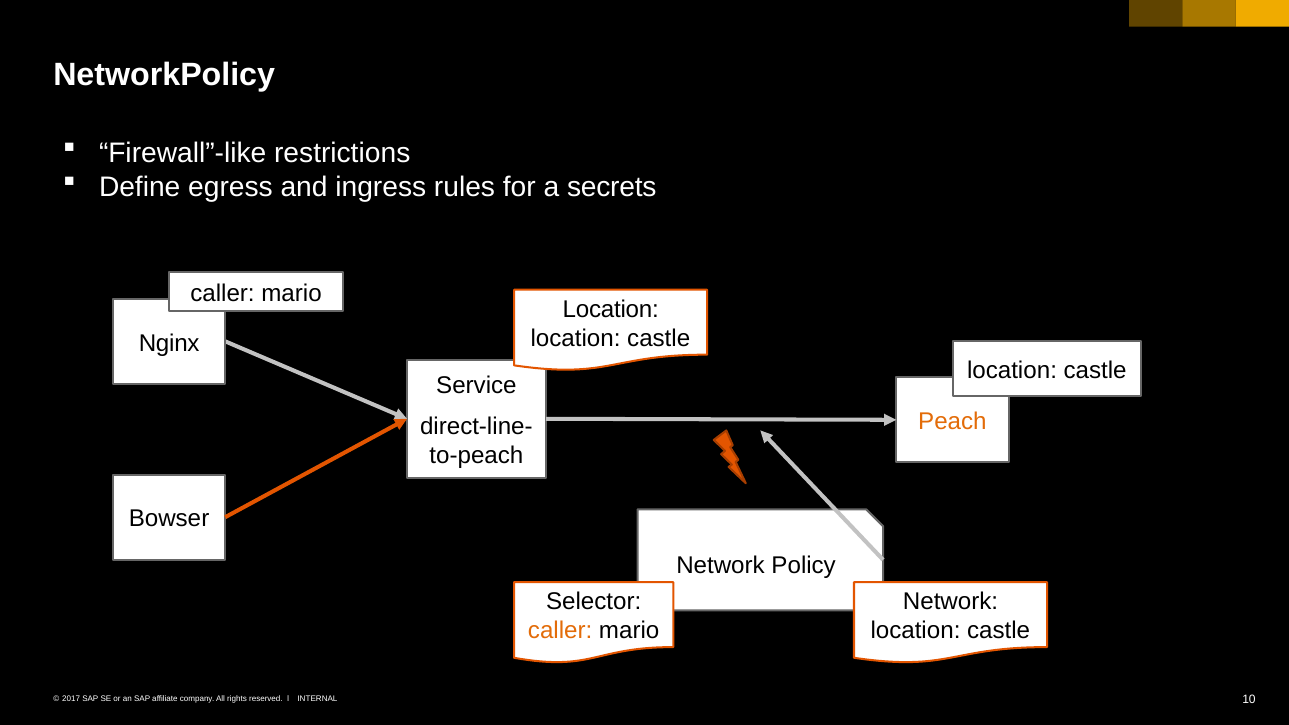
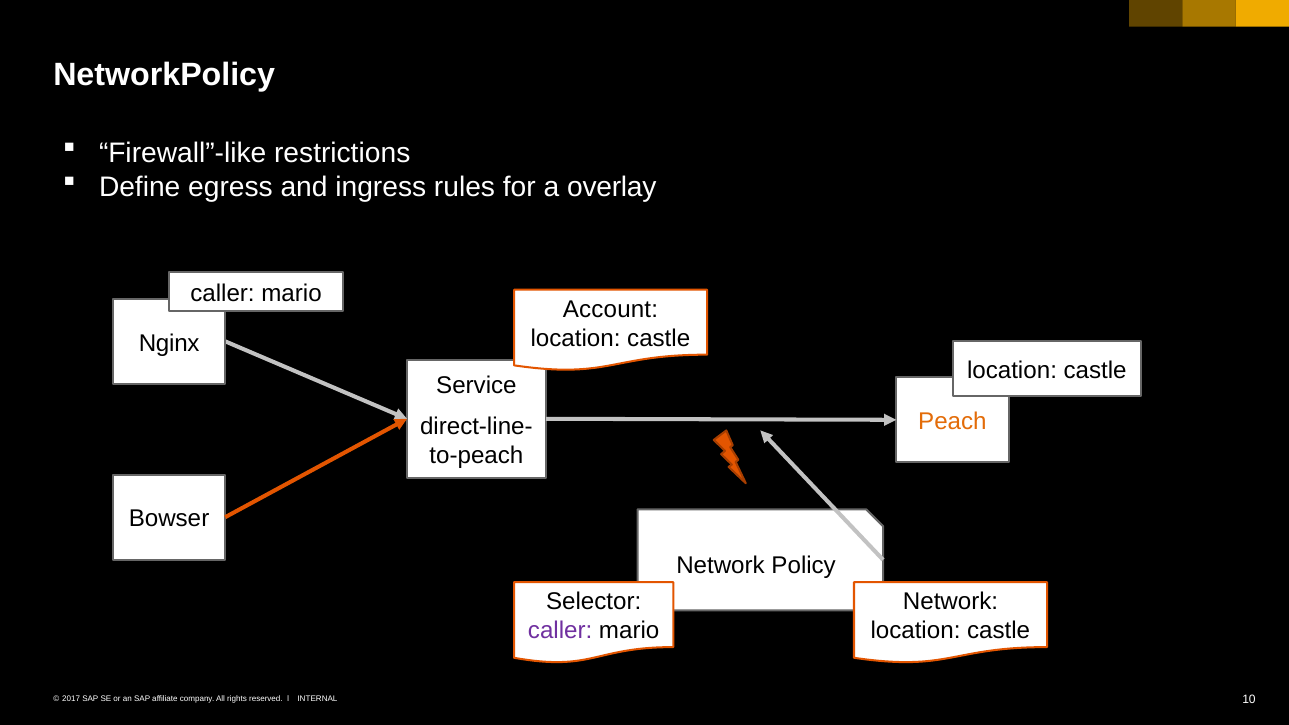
secrets: secrets -> overlay (612, 187)
Location: Location -> Account (610, 309)
caller colour: orange -> purple (560, 631)
